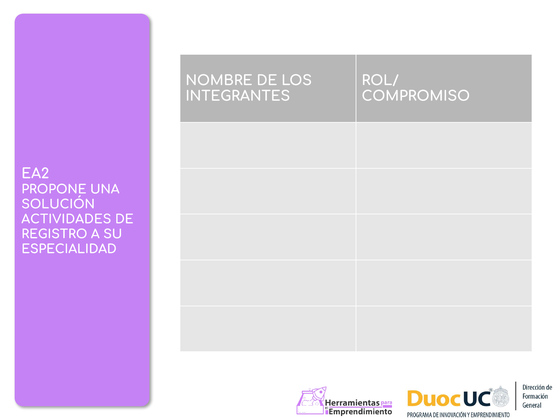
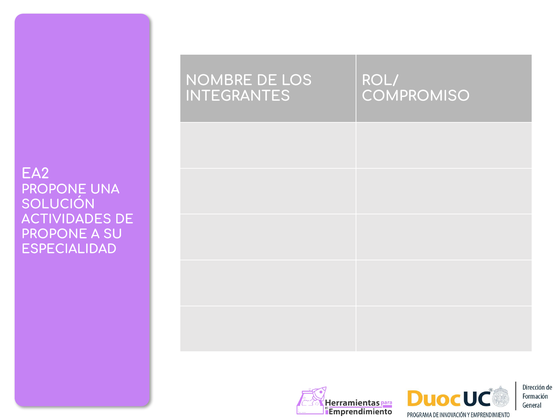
REGISTRO: REGISTRO -> PROPONE (54, 234)
